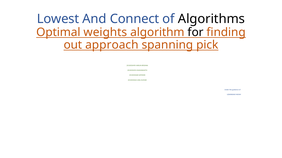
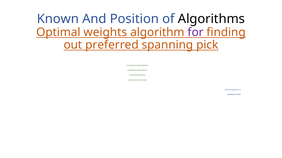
Lowest: Lowest -> Known (58, 19)
Connect: Connect -> Position (134, 19)
for colour: black -> purple (196, 32)
approach: approach -> preferred (112, 45)
